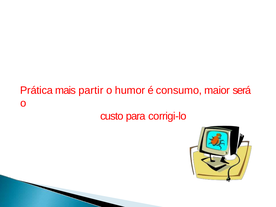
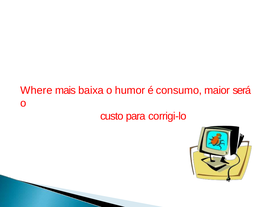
Prática: Prática -> Where (36, 90)
partir: partir -> baixa (91, 90)
